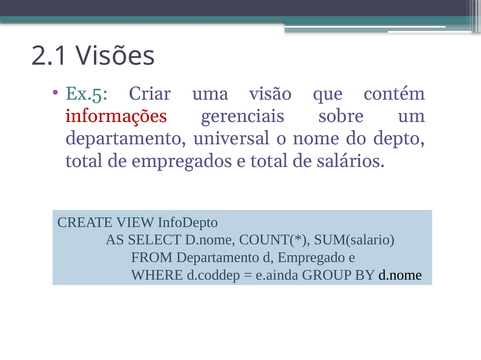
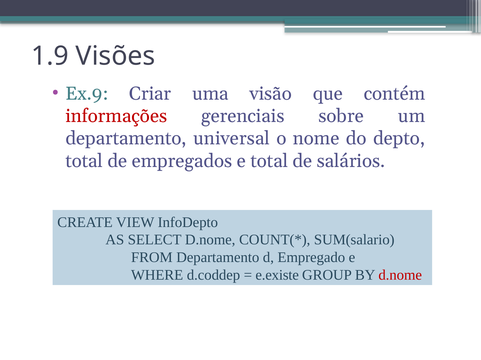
2.1: 2.1 -> 1.9 (50, 56)
Ex.5: Ex.5 -> Ex.9 (87, 94)
e.ainda: e.ainda -> e.existe (277, 276)
d.nome colour: black -> red (400, 276)
